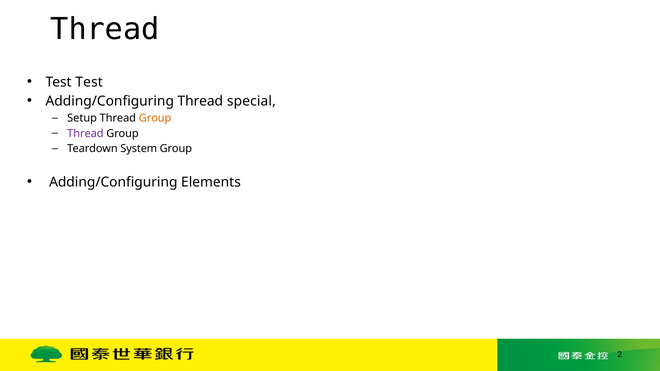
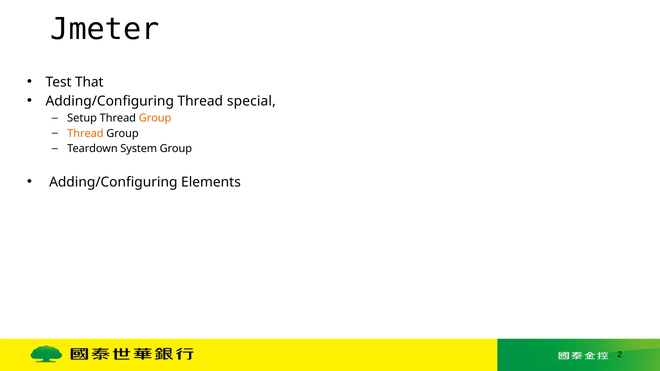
Thread: Thread -> Jmeter (105, 29)
Test Test: Test -> That (89, 82)
Thread colour: purple -> orange (85, 134)
